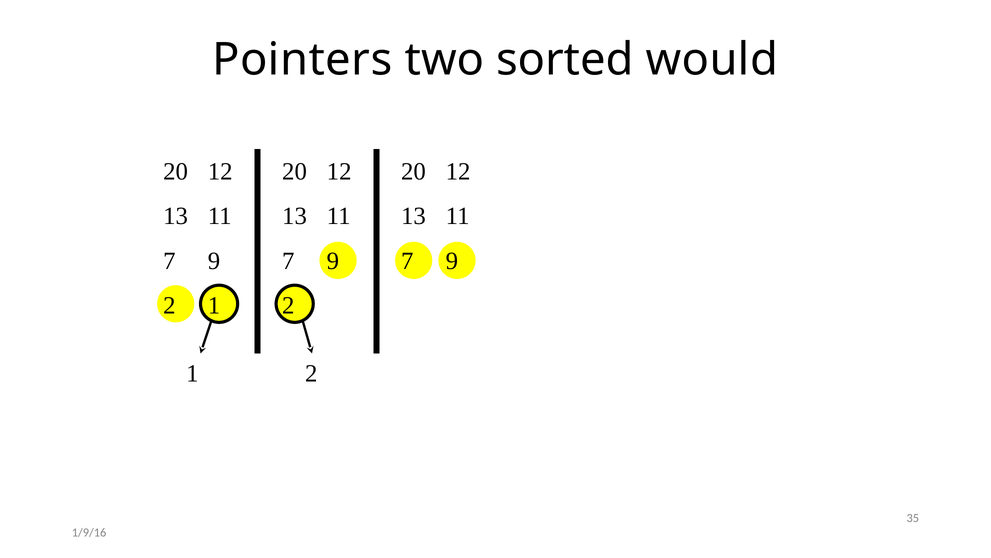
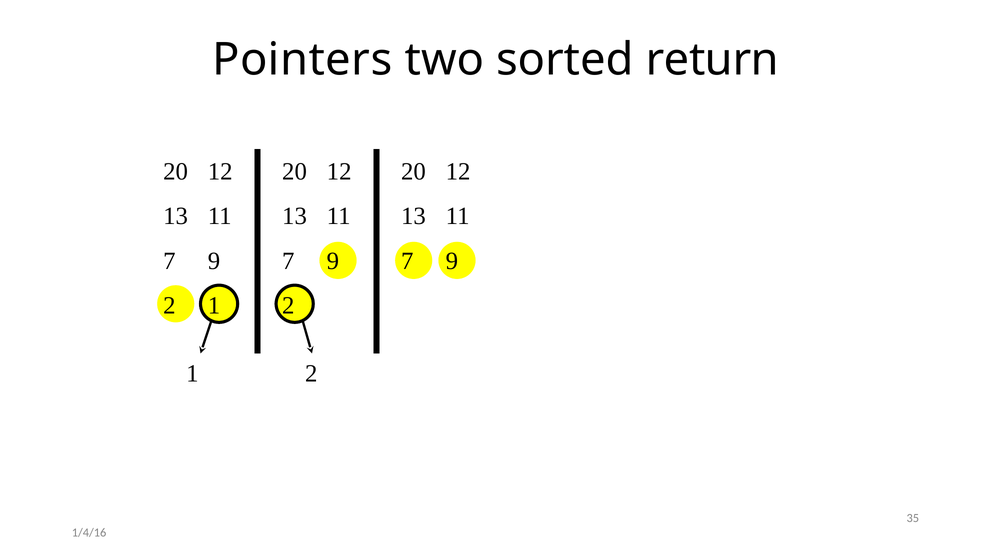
would: would -> return (712, 59)
1/9/16: 1/9/16 -> 1/4/16 (89, 532)
